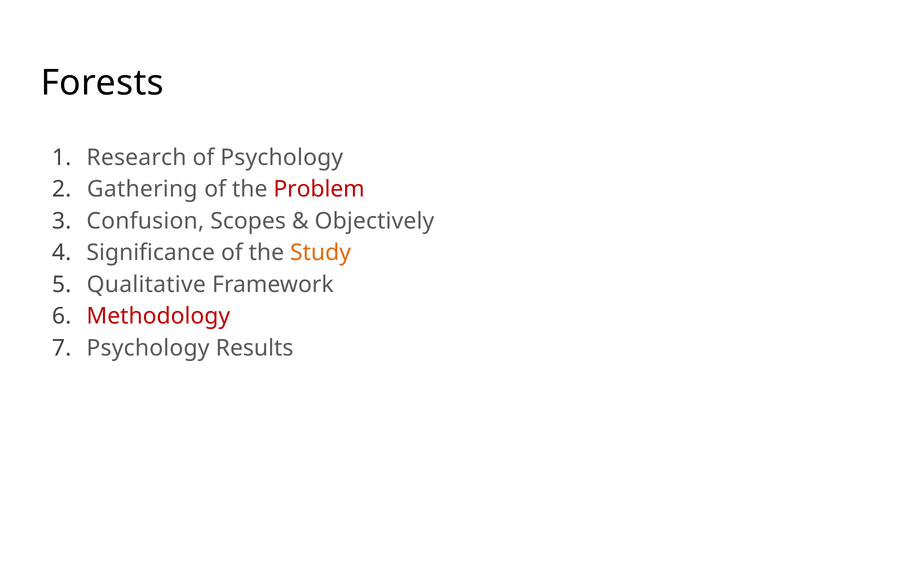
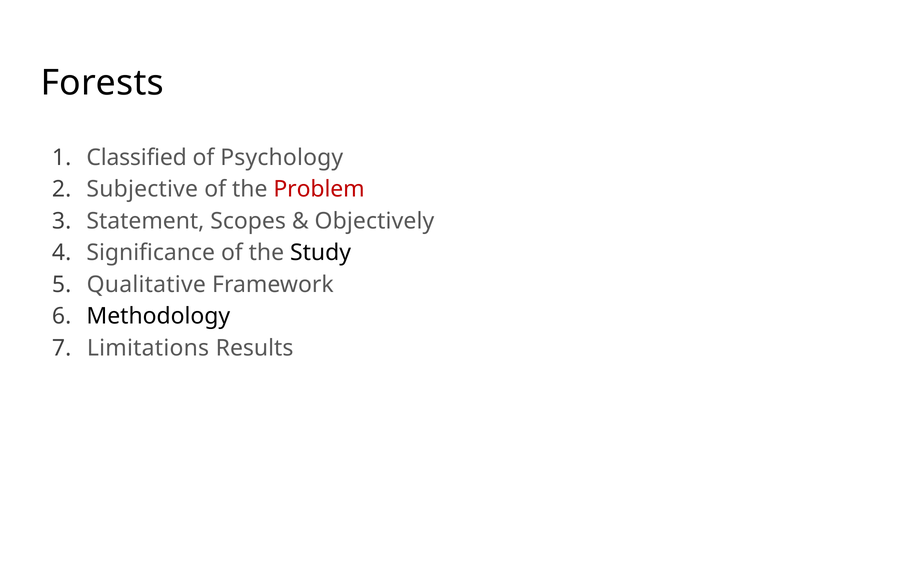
Research: Research -> Classified (137, 157)
Gathering: Gathering -> Subjective (142, 189)
Confusion: Confusion -> Statement (145, 221)
Study colour: orange -> black (321, 252)
Methodology colour: red -> black (158, 316)
Psychology: Psychology -> Limitations (148, 348)
